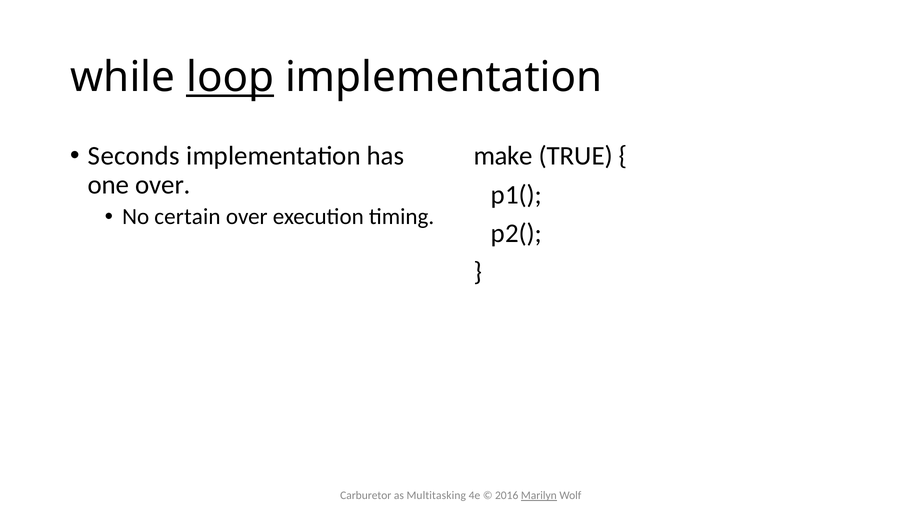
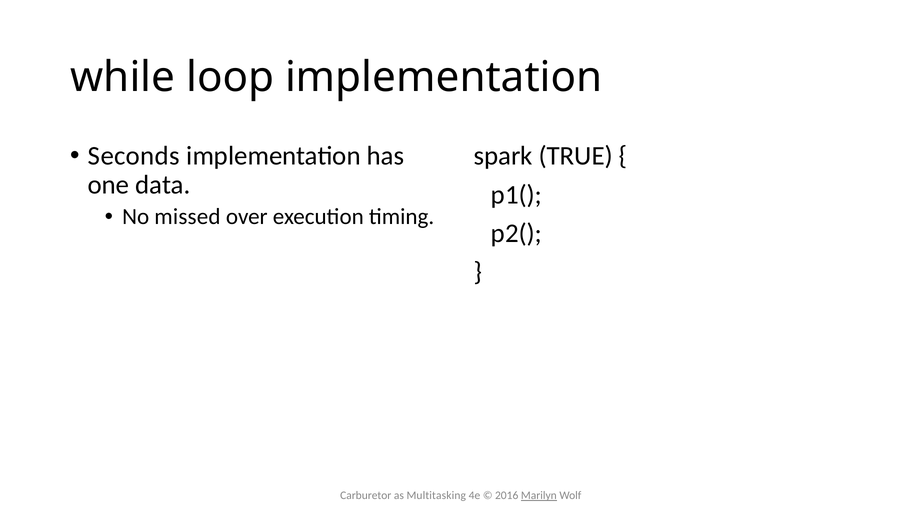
loop underline: present -> none (230, 77)
make: make -> spark (503, 156)
one over: over -> data (163, 185)
certain: certain -> missed (187, 217)
